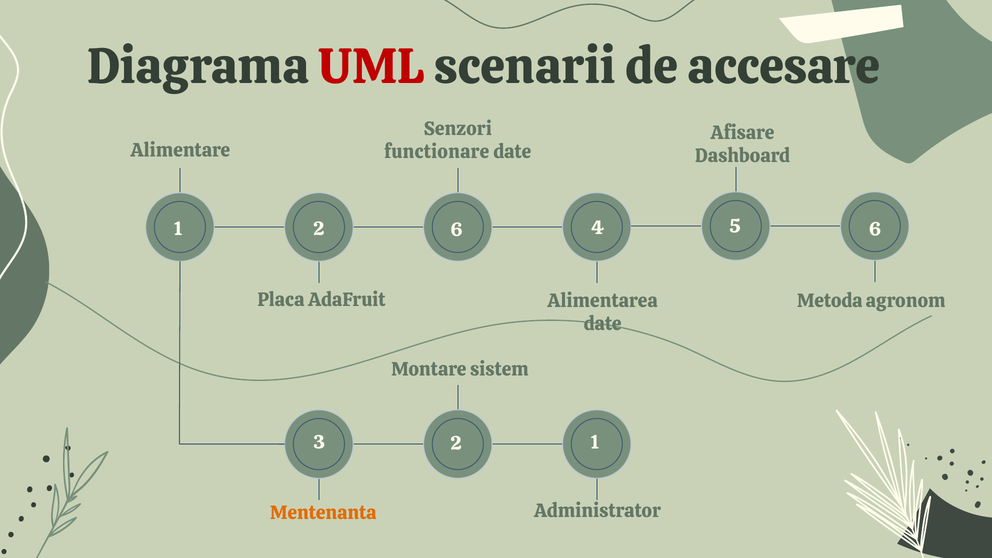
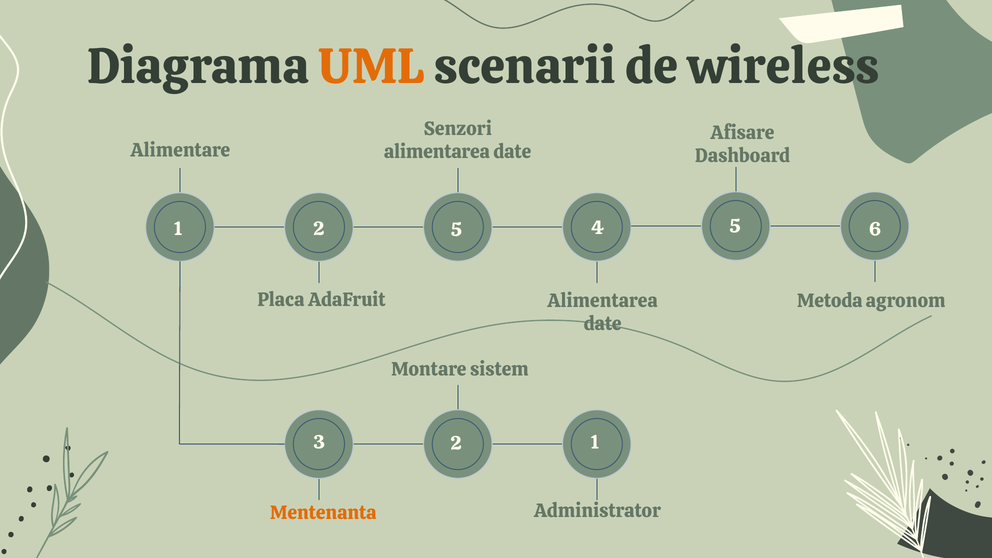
UML colour: red -> orange (372, 67)
accesare: accesare -> wireless (784, 67)
functionare: functionare -> alimentarea (437, 152)
6: 6 -> 5 (456, 230)
